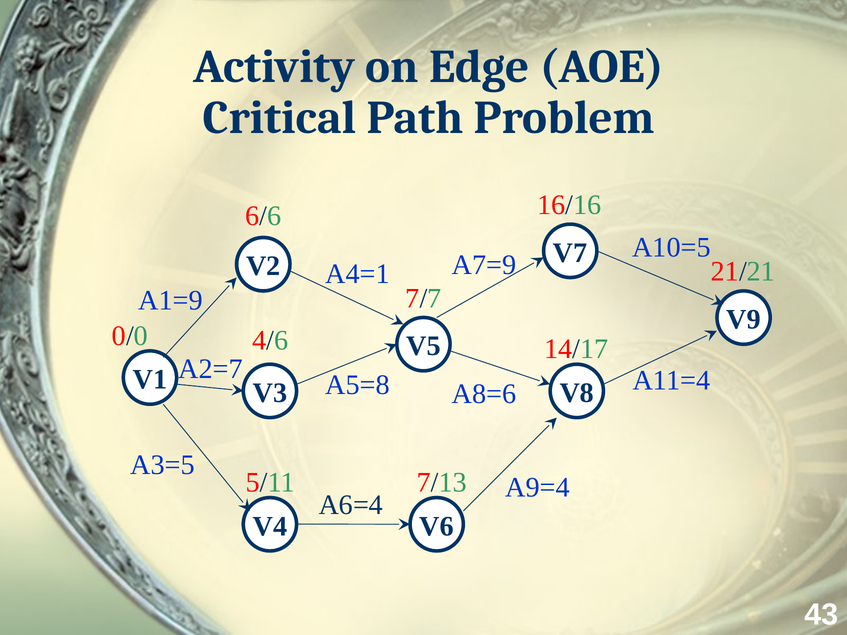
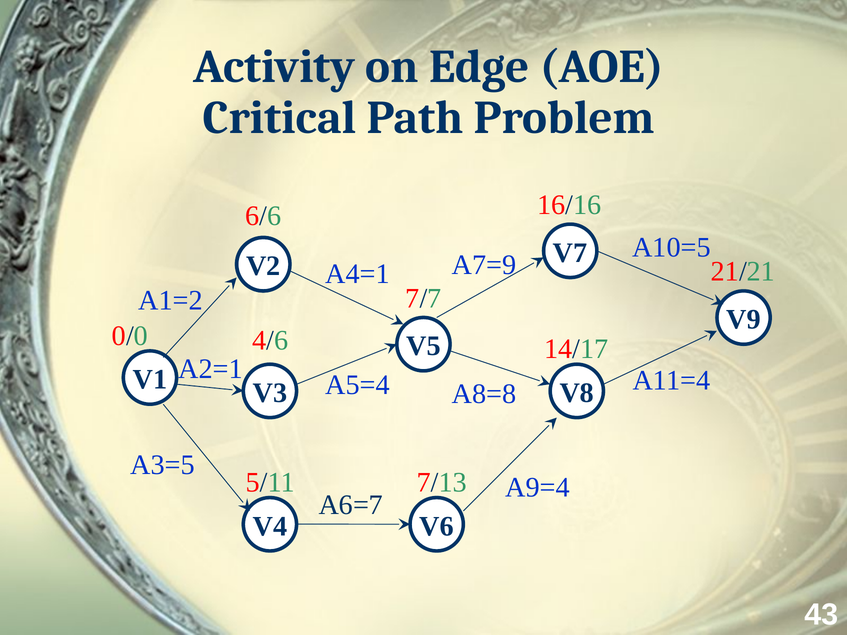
A1=9: A1=9 -> A1=2 (171, 301)
A2=7: A2=7 -> A2=1 (211, 369)
A5=8: A5=8 -> A5=4 (357, 385)
A8=6: A8=6 -> A8=8 (484, 394)
A6=4: A6=4 -> A6=7 (351, 505)
